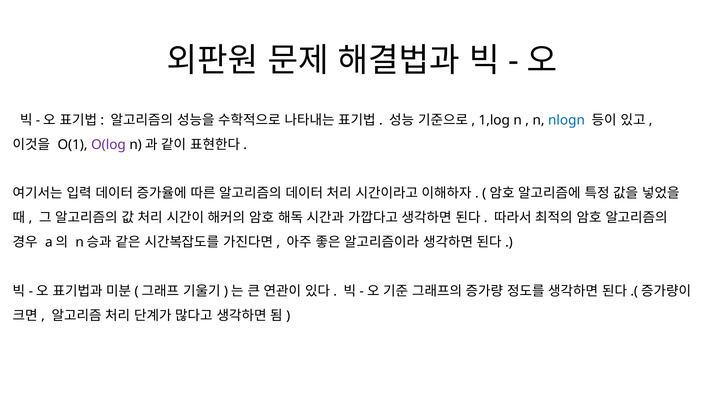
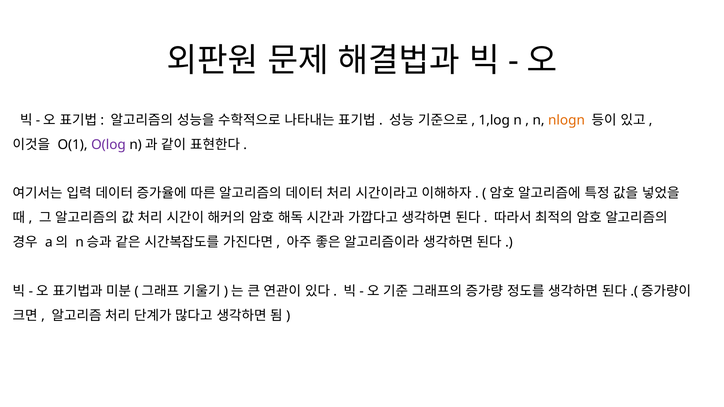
nlogn colour: blue -> orange (566, 120)
